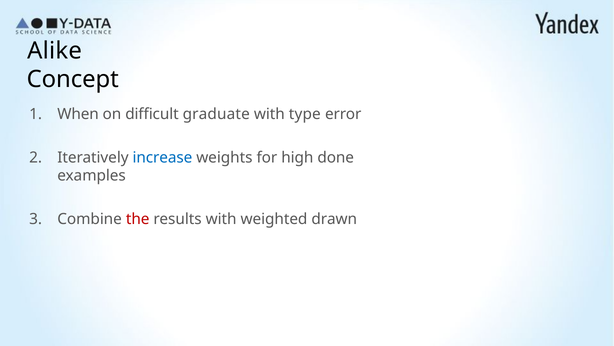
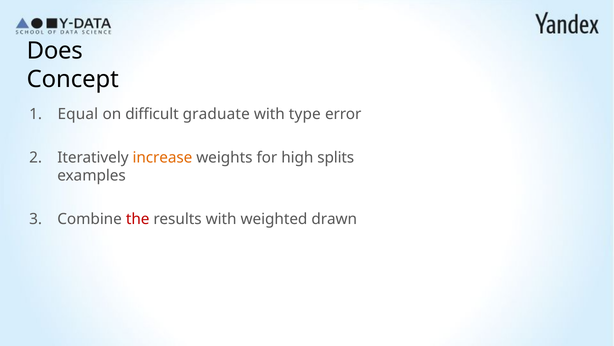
Alike: Alike -> Does (55, 51)
When: When -> Equal (78, 114)
increase colour: blue -> orange (162, 157)
done: done -> splits (336, 157)
